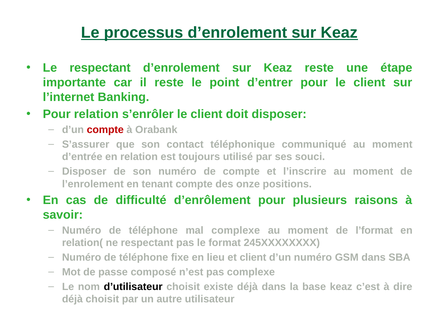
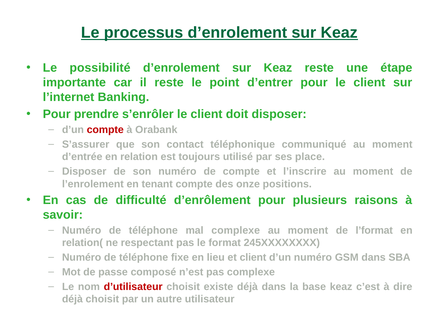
Le respectant: respectant -> possibilité (100, 68)
Pour relation: relation -> prendre (96, 114)
souci: souci -> place (310, 157)
d’utilisateur colour: black -> red (133, 287)
